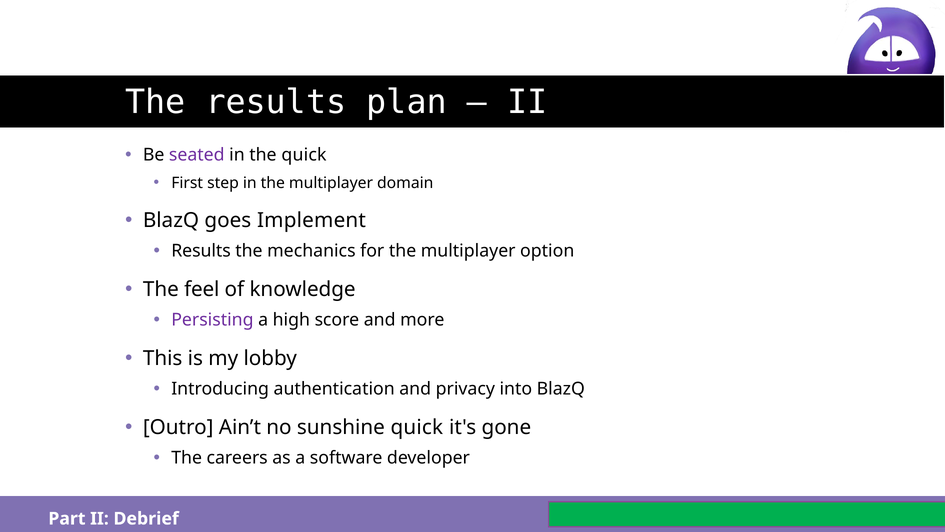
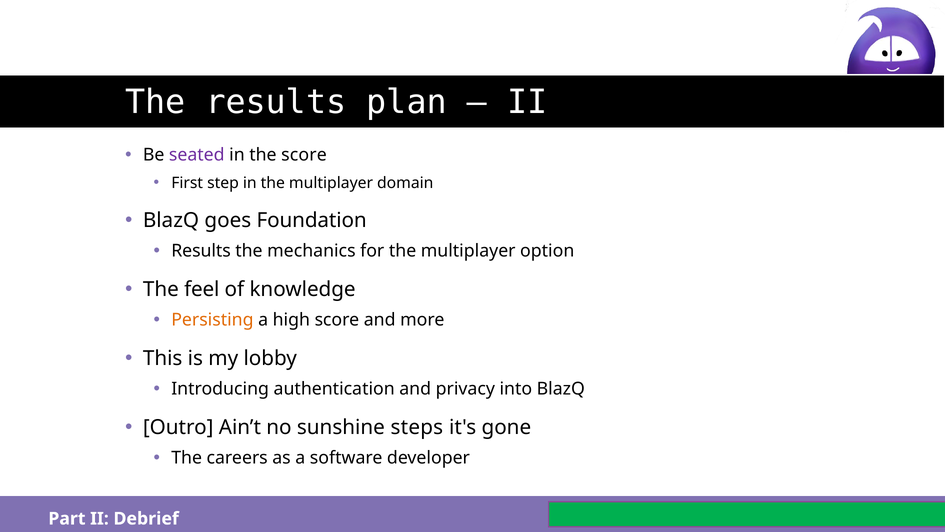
the quick: quick -> score (304, 155)
Implement: Implement -> Foundation (312, 220)
Persisting colour: purple -> orange (212, 320)
sunshine quick: quick -> steps (417, 427)
